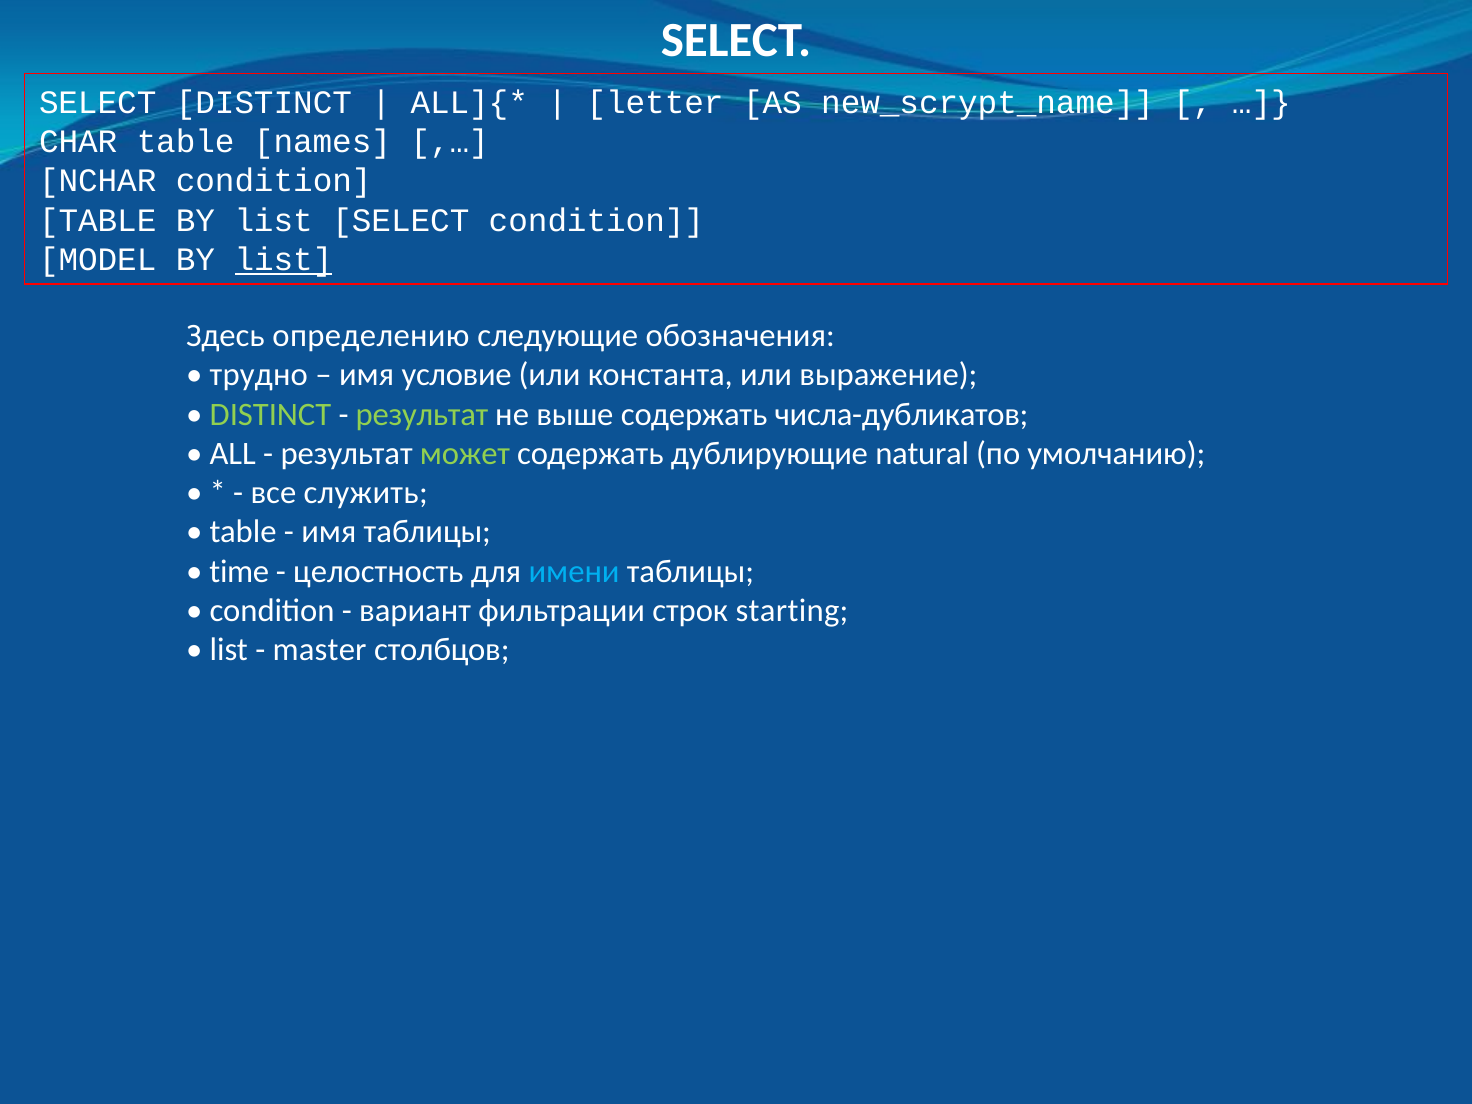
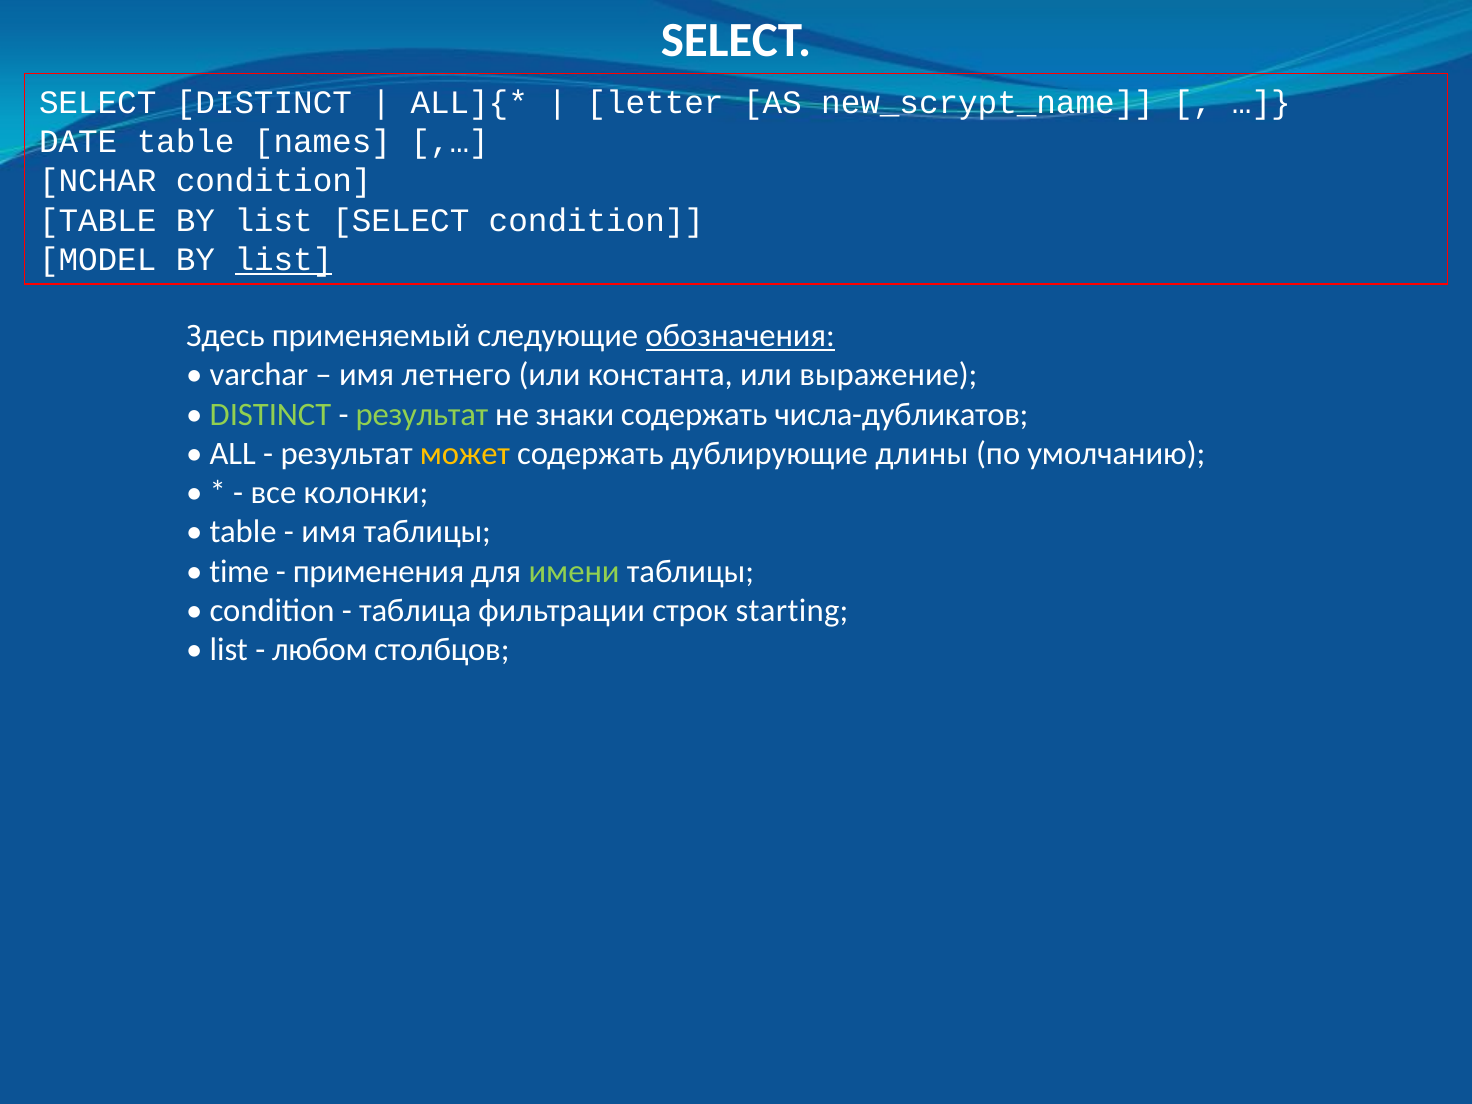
CHAR: CHAR -> DATE (78, 142)
определению: определению -> применяемый (371, 336)
обозначения underline: none -> present (740, 336)
трудно: трудно -> varchar (259, 375)
условие: условие -> летнего (456, 375)
выше: выше -> знаки (575, 414)
может colour: light green -> yellow (465, 454)
natural: natural -> длины (922, 454)
служить: служить -> колонки (366, 493)
целостность: целостность -> применения (379, 571)
имени colour: light blue -> light green (574, 571)
вариант: вариант -> таблица (415, 610)
master: master -> любом (320, 650)
